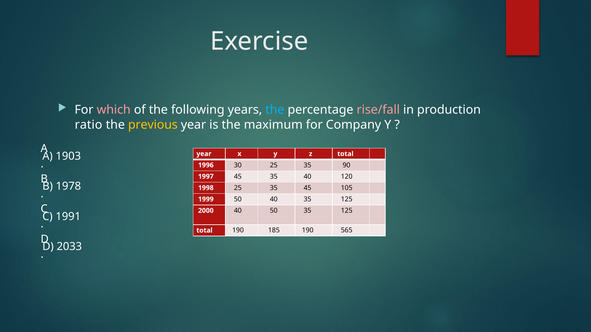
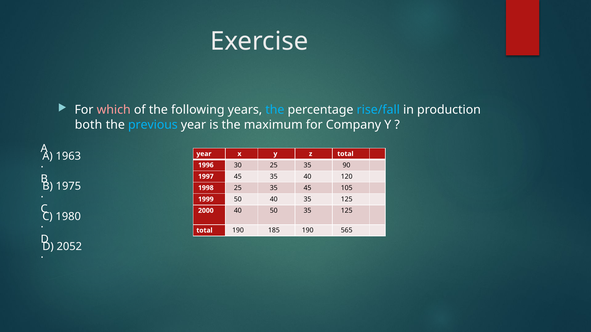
rise/fall colour: pink -> light blue (378, 110)
ratio: ratio -> both (89, 125)
previous colour: yellow -> light blue (153, 125)
1903: 1903 -> 1963 (68, 156)
1978: 1978 -> 1975 (68, 187)
1991: 1991 -> 1980 (68, 217)
2033: 2033 -> 2052 (69, 247)
